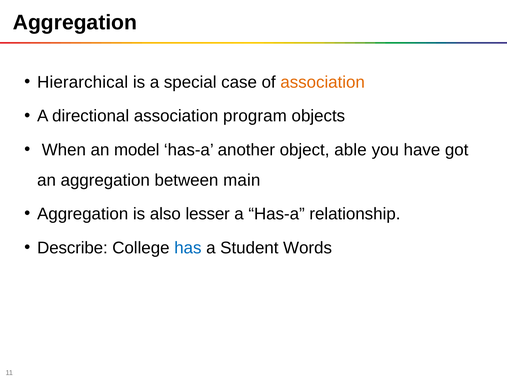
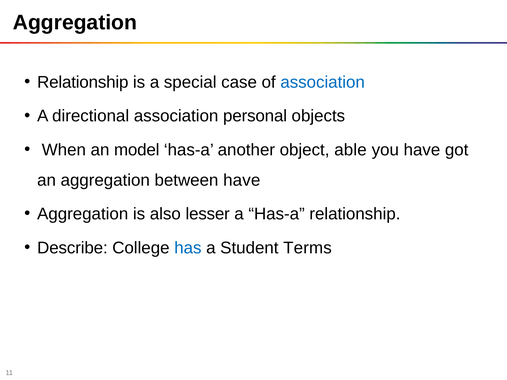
Hierarchical: Hierarchical -> Relationship (83, 82)
association colour: orange -> blue (323, 82)
program: program -> personal (255, 116)
between main: main -> have (242, 180)
Words: Words -> Terms (307, 248)
